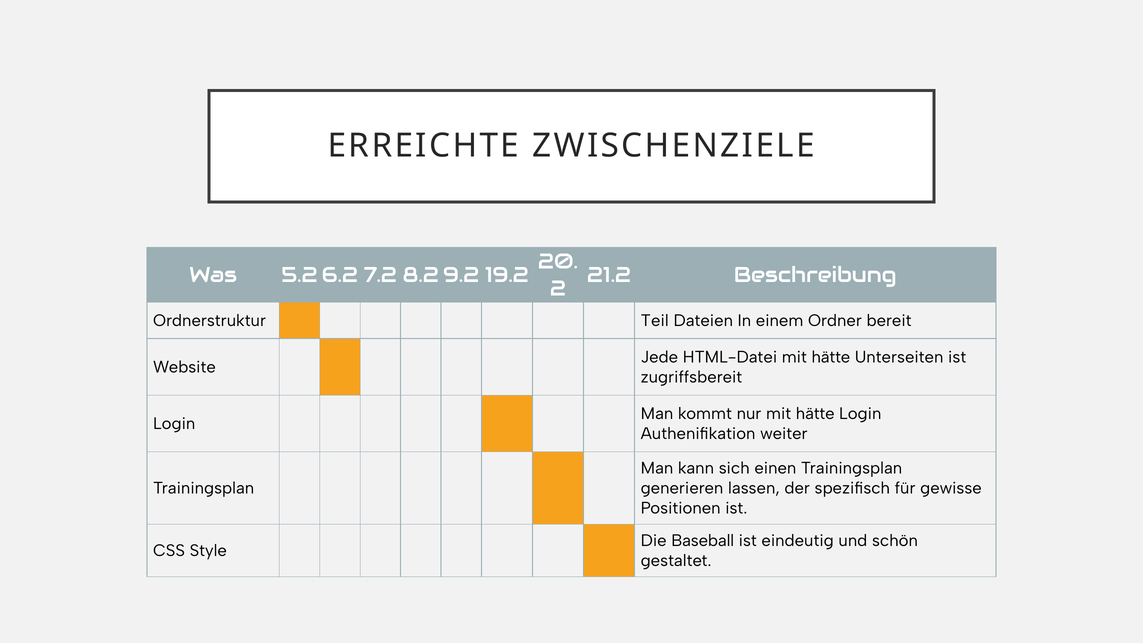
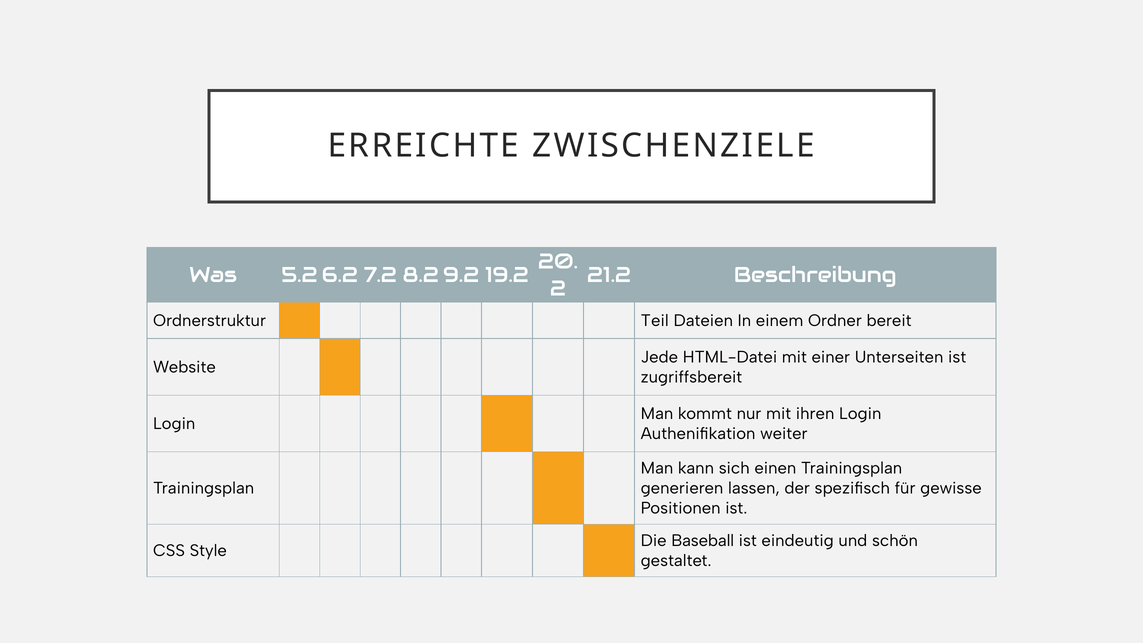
HTML-Datei mit hätte: hätte -> einer (831, 357)
nur mit hätte: hätte -> ihren (815, 414)
